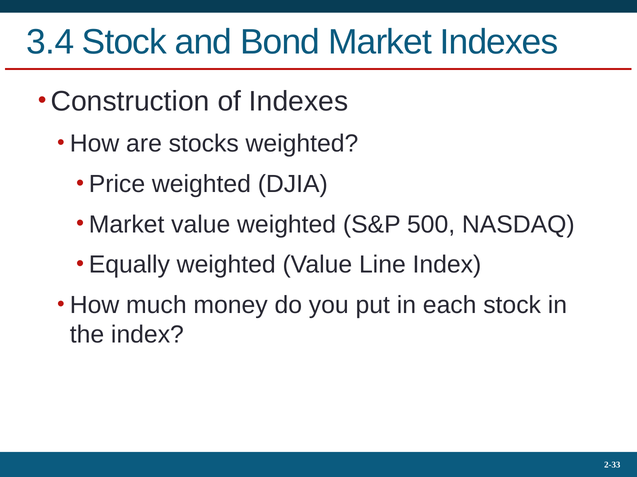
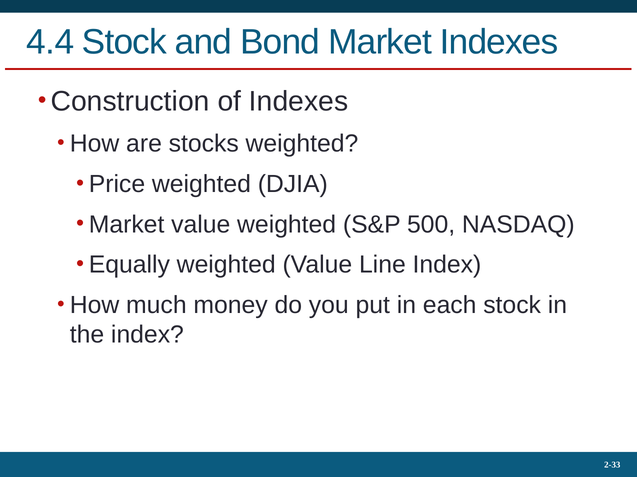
3.4: 3.4 -> 4.4 (50, 42)
